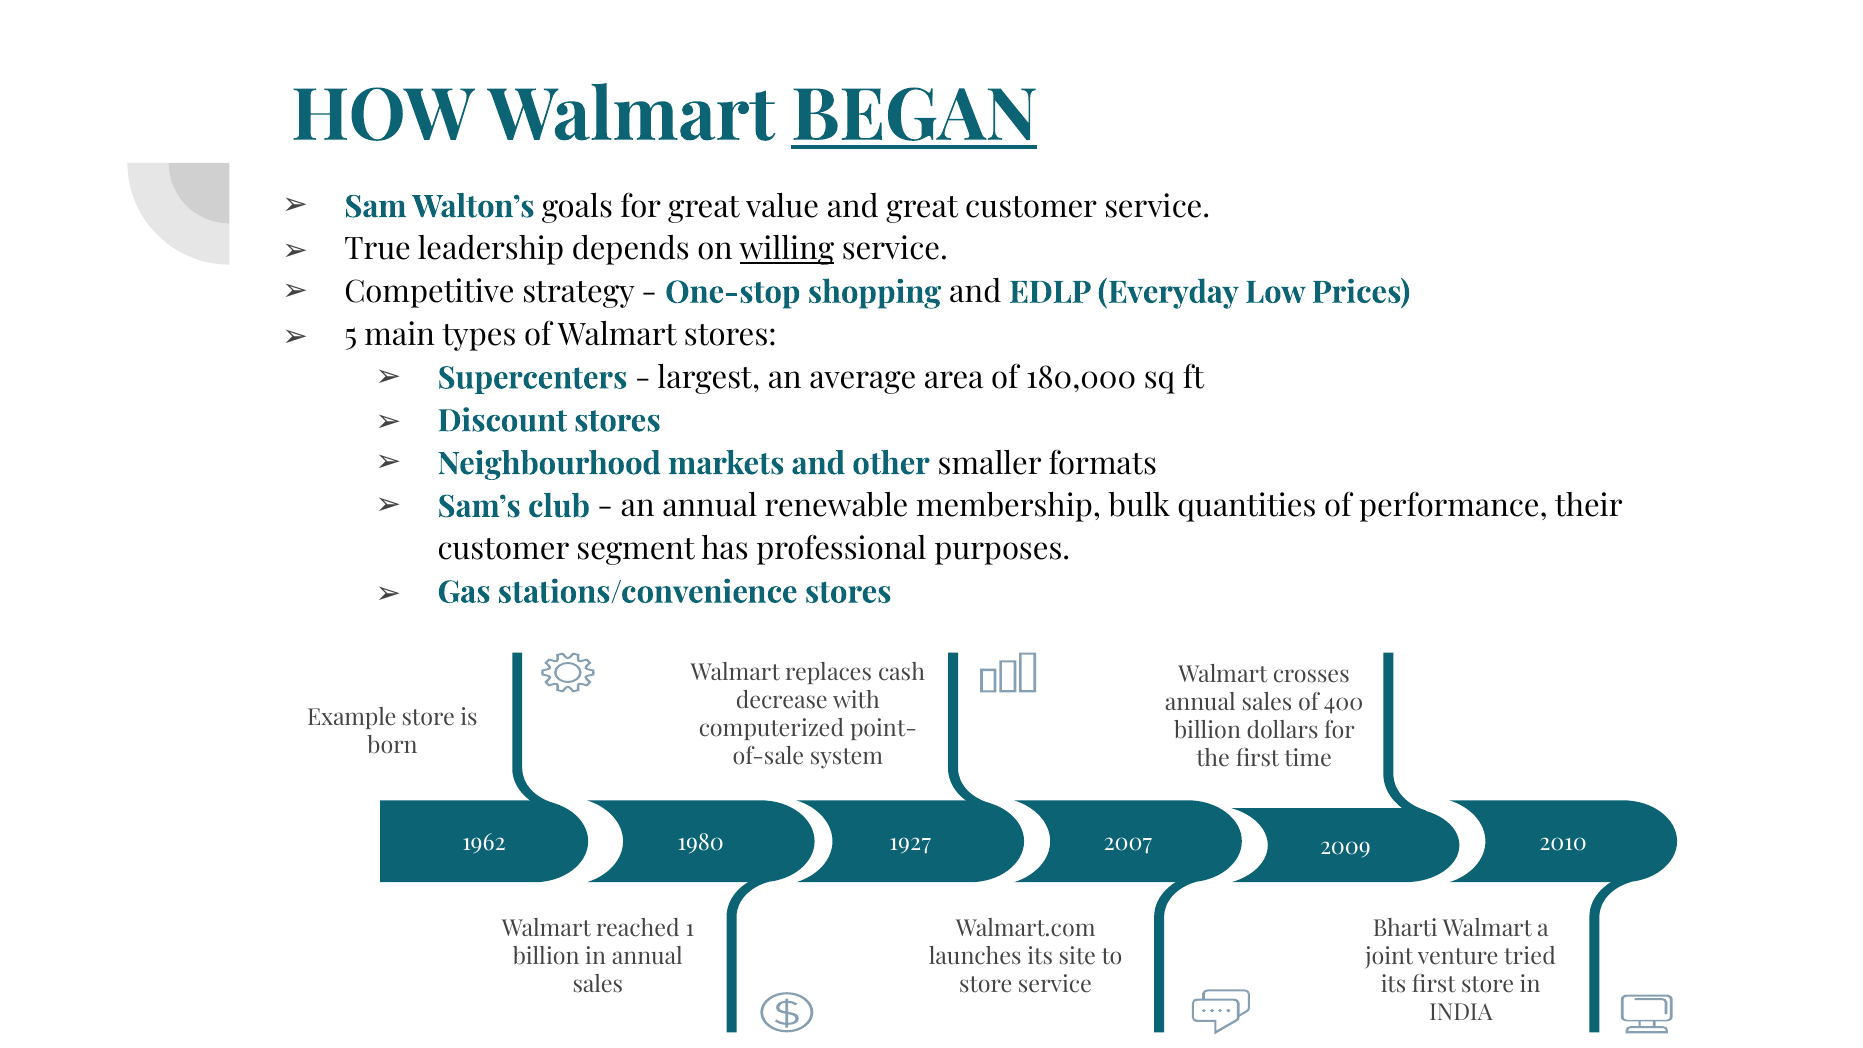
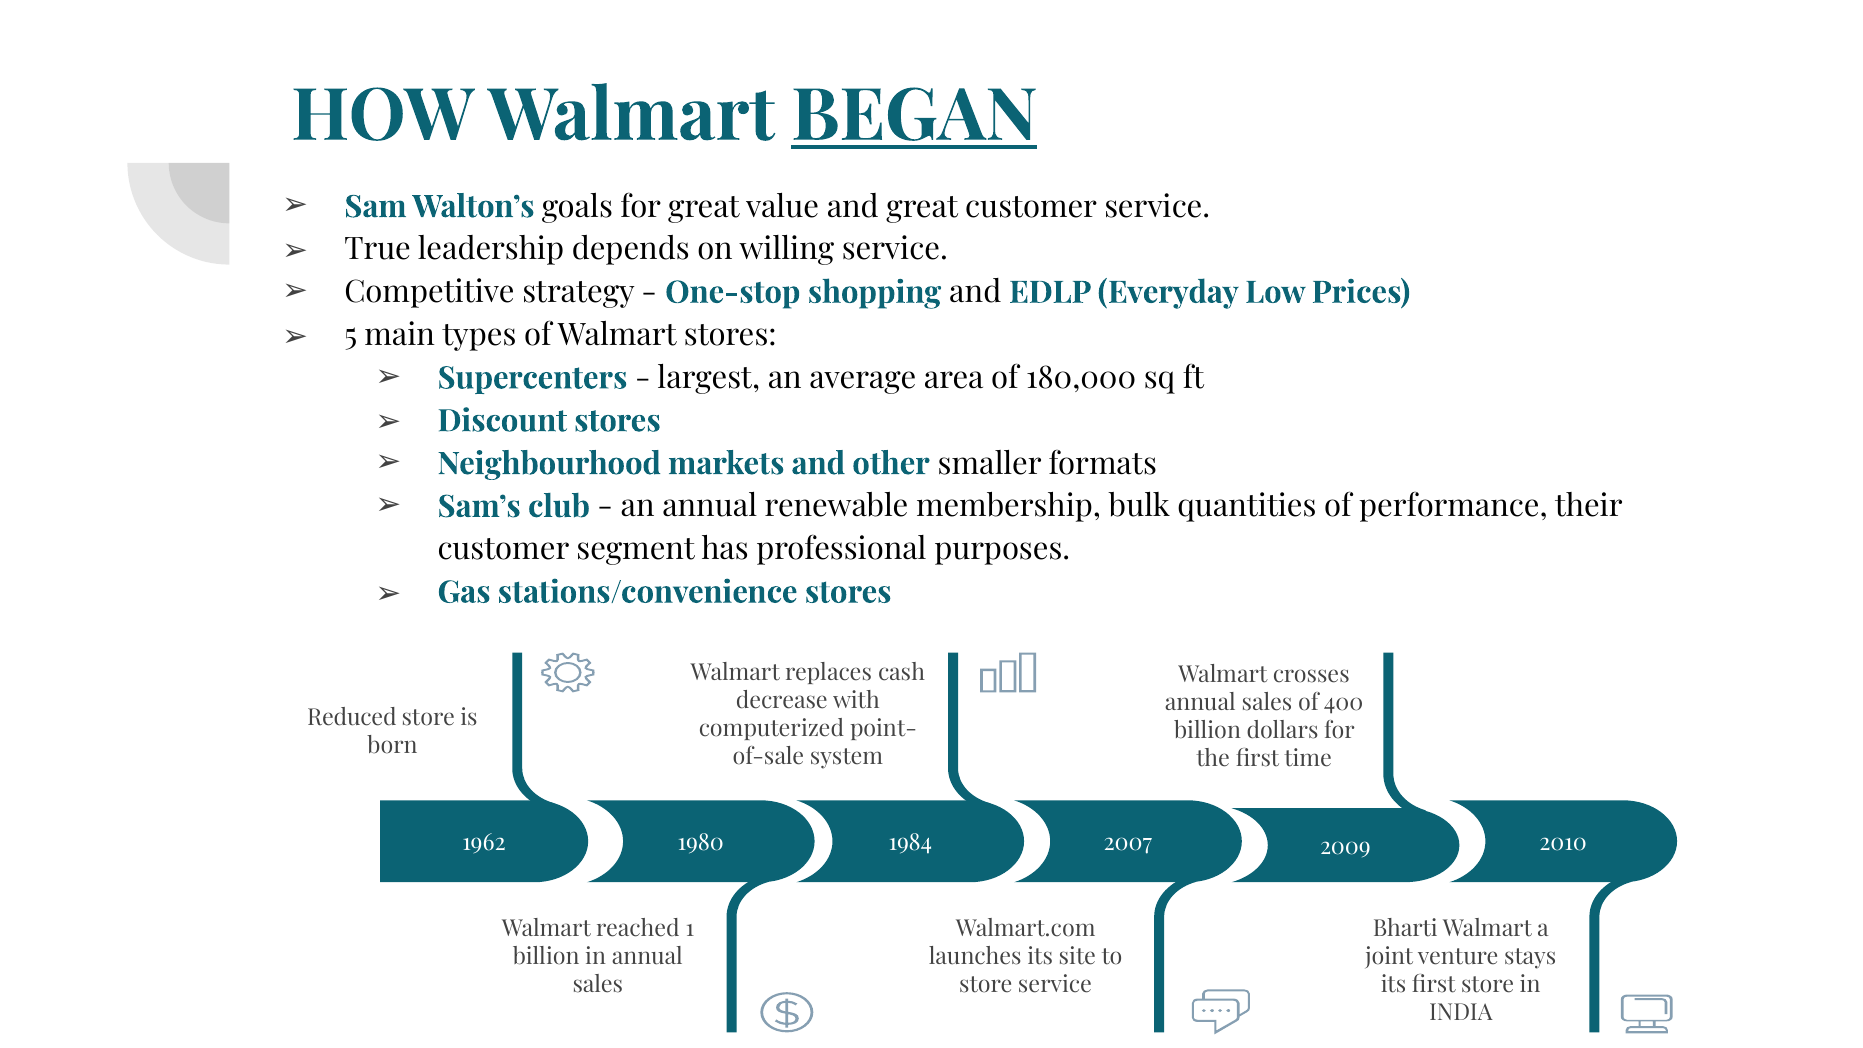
willing underline: present -> none (787, 250)
Example: Example -> Reduced (352, 717)
1927: 1927 -> 1984 (910, 843)
tried: tried -> stays (1530, 957)
